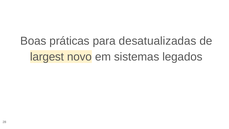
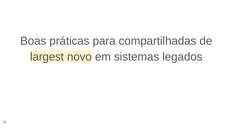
desatualizadas: desatualizadas -> compartilhadas (158, 41)
